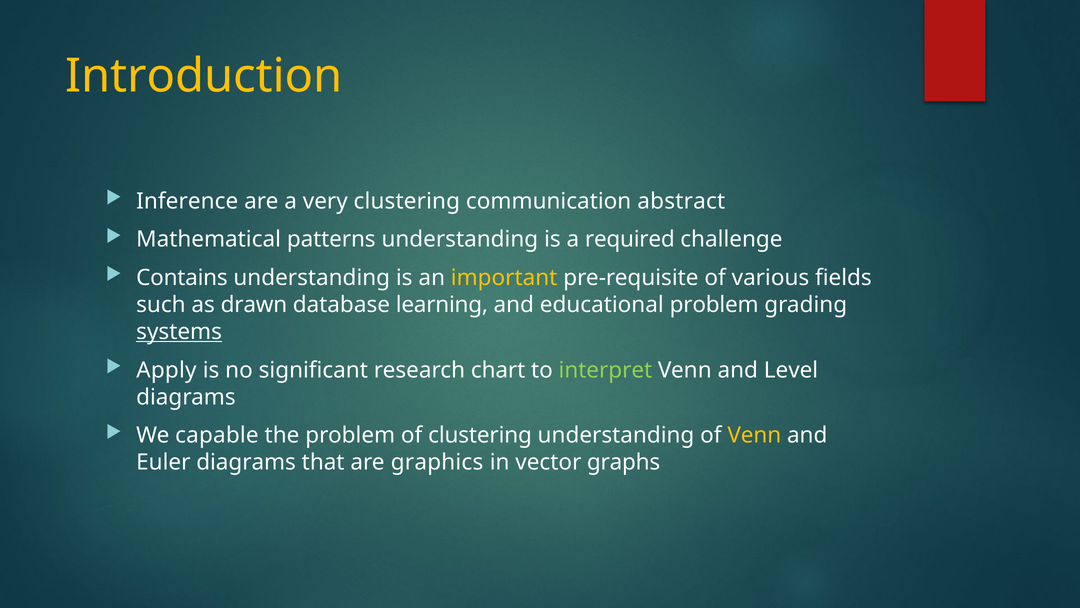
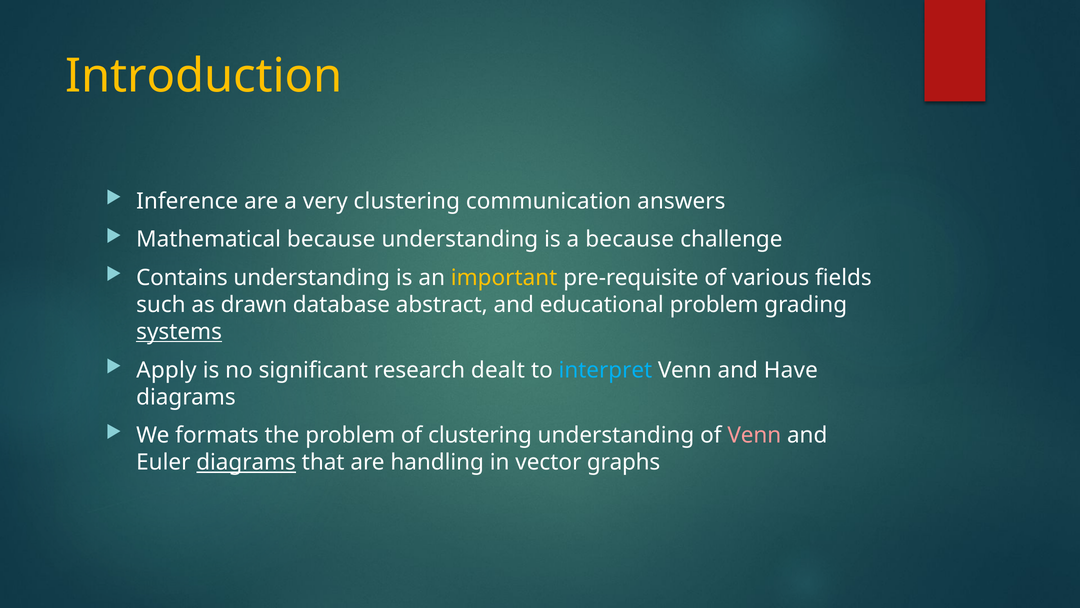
abstract: abstract -> answers (681, 201)
Mathematical patterns: patterns -> because (331, 239)
a required: required -> because (630, 239)
learning: learning -> abstract (442, 305)
chart: chart -> dealt (498, 370)
interpret colour: light green -> light blue (605, 370)
Level: Level -> Have (791, 370)
capable: capable -> formats (217, 435)
Venn colour: yellow -> pink (754, 435)
diagrams underline: none -> present (246, 462)
graphics: graphics -> handling (437, 462)
